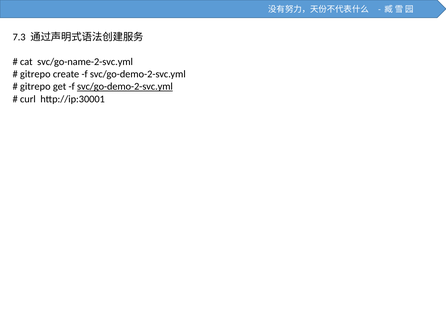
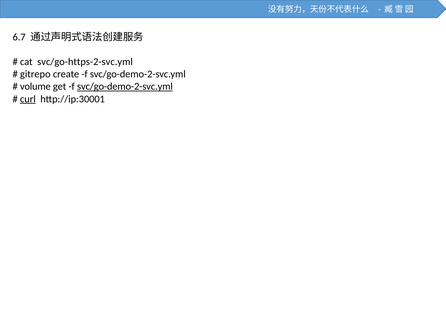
7.3: 7.3 -> 6.7 (19, 37)
svc/go-name-2-svc.yml: svc/go-name-2-svc.yml -> svc/go-https-2-svc.yml (85, 62)
gitrepo: gitrepo -> volume (35, 87)
curl underline: none -> present (28, 99)
